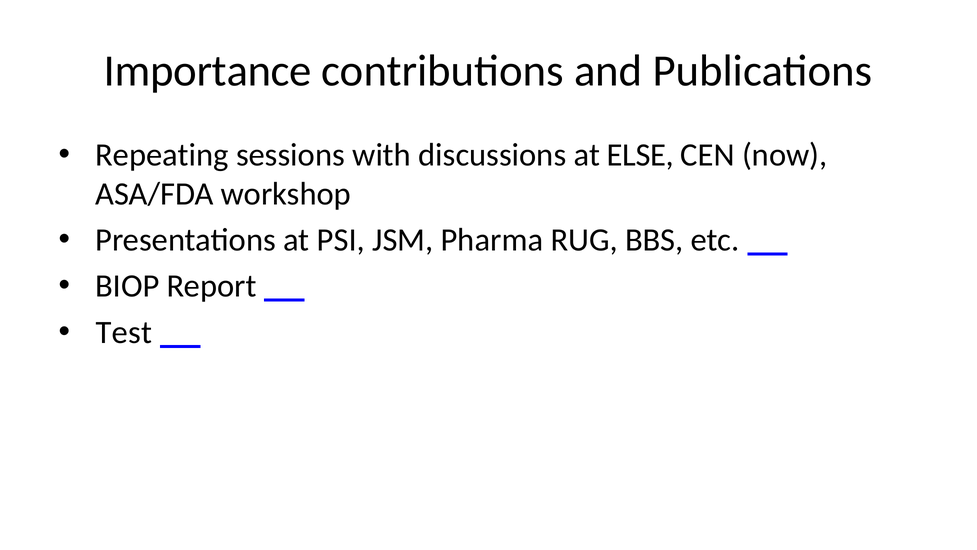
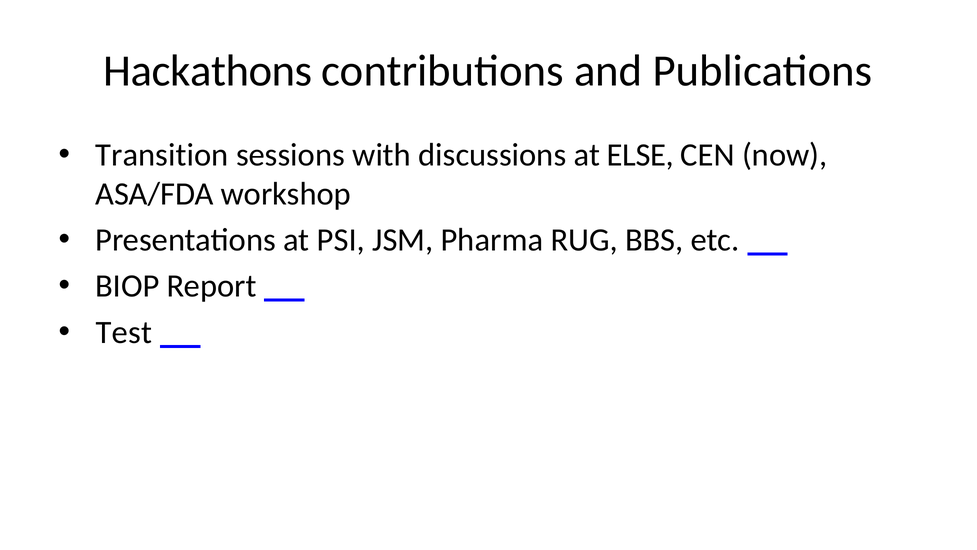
Importance: Importance -> Hackathons (208, 71)
Repeating: Repeating -> Transition (162, 155)
